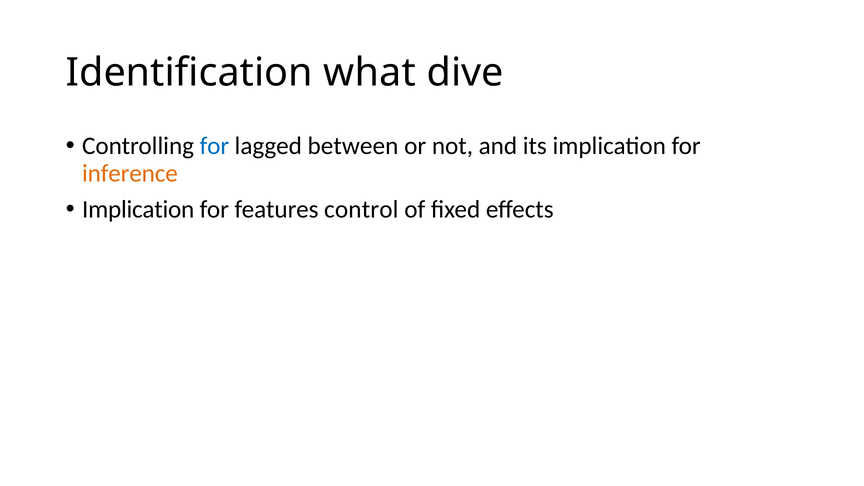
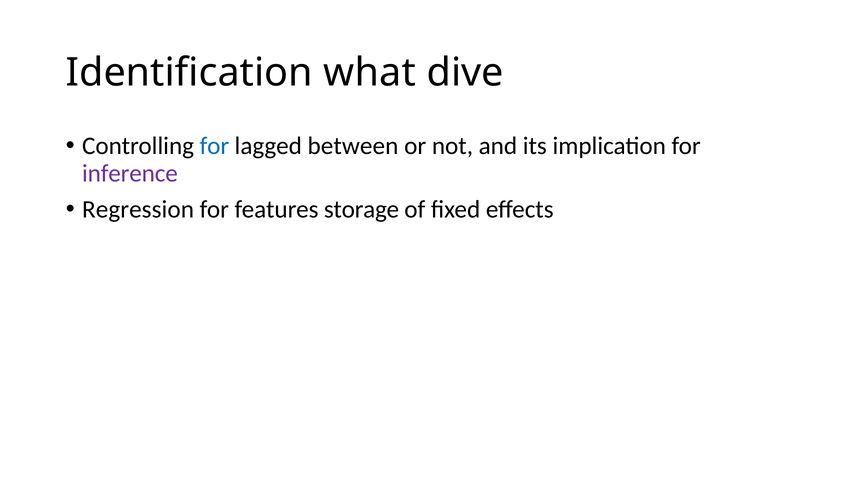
inference colour: orange -> purple (130, 173)
Implication: Implication -> Regression (138, 210)
control: control -> storage (362, 210)
